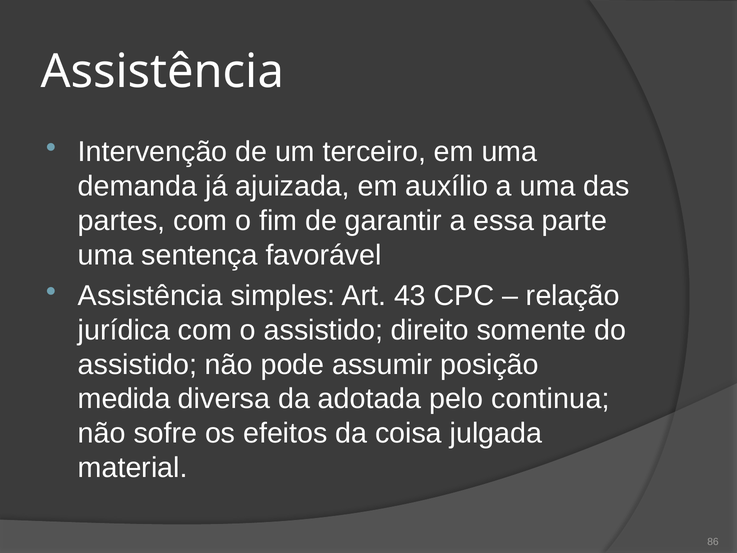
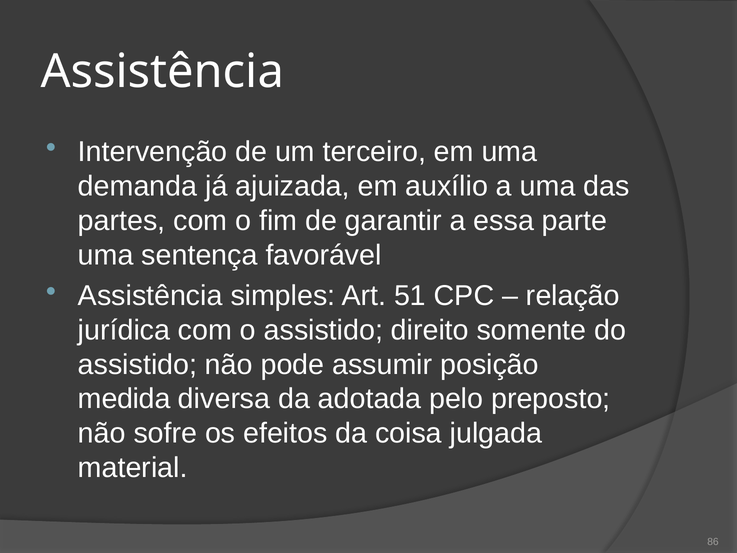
43: 43 -> 51 (410, 296)
continua: continua -> preposto (551, 399)
